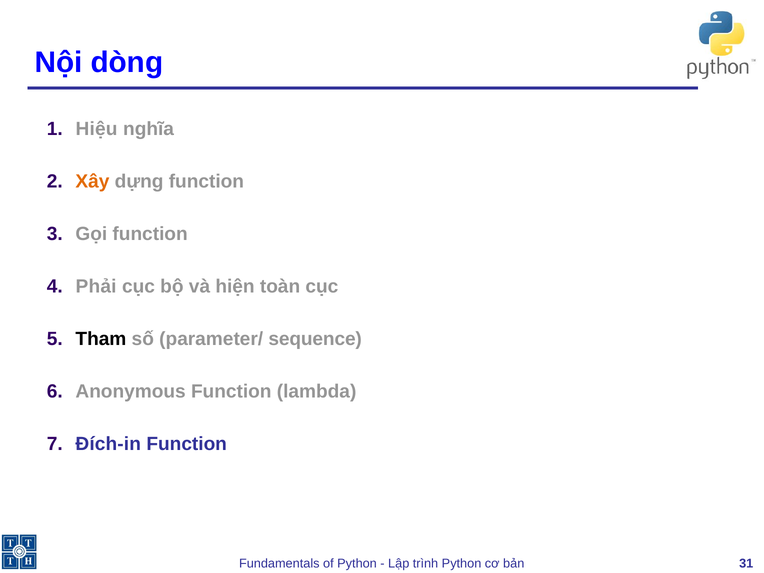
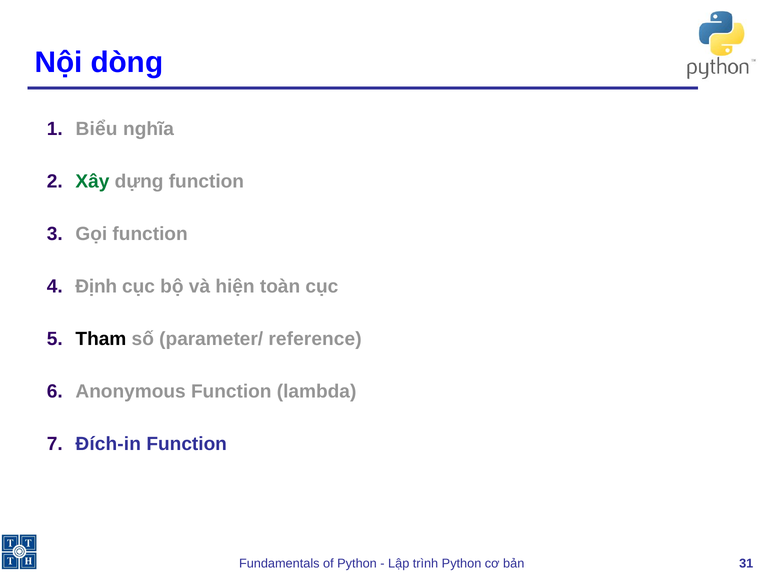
Hiệu: Hiệu -> Biểu (97, 129)
Xây colour: orange -> green (92, 182)
Phải: Phải -> Định (96, 287)
sequence: sequence -> reference (315, 339)
